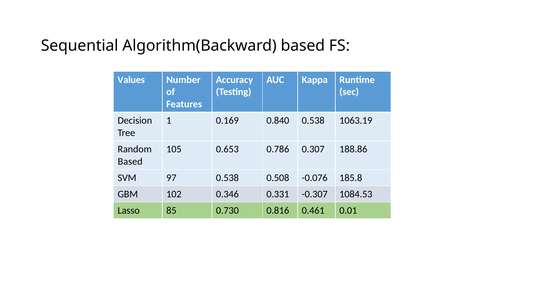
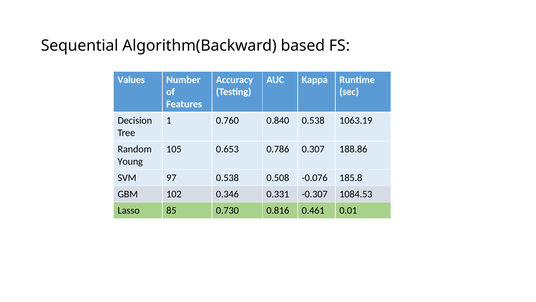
0.169: 0.169 -> 0.760 (227, 120)
Based: Based -> Young (130, 161)
